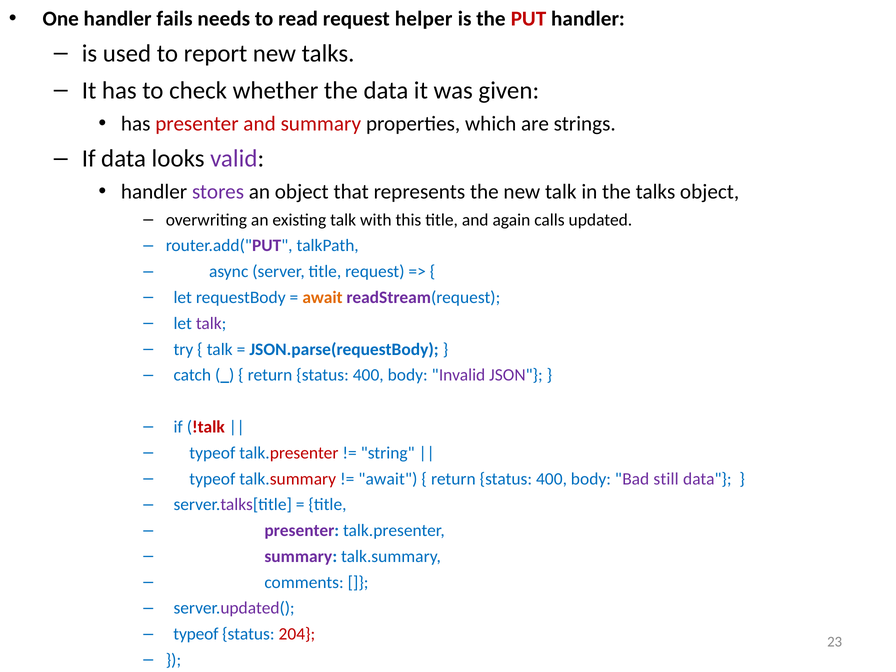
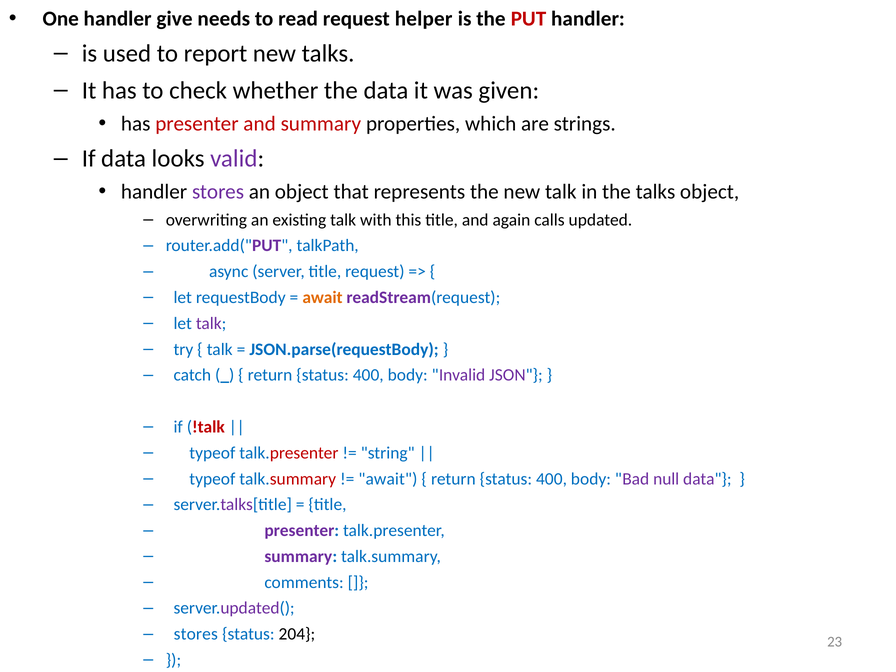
fails: fails -> give (175, 19)
still: still -> null (666, 479)
typeof: typeof -> stores (196, 634)
204 colour: red -> black (297, 634)
